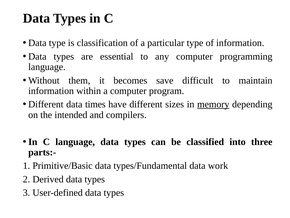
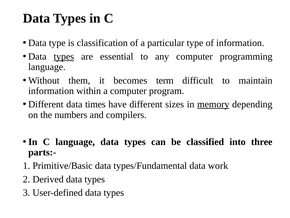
types underline: none -> present (64, 56)
save: save -> term (165, 80)
intended: intended -> numbers (71, 115)
